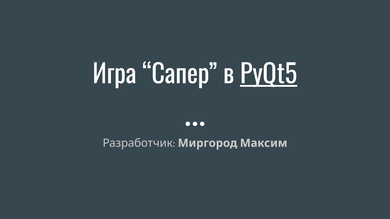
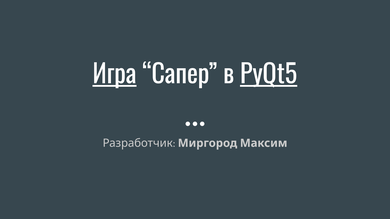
Игра underline: none -> present (115, 75)
